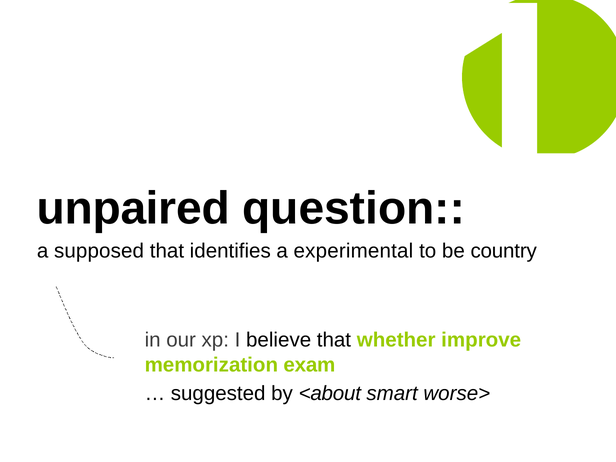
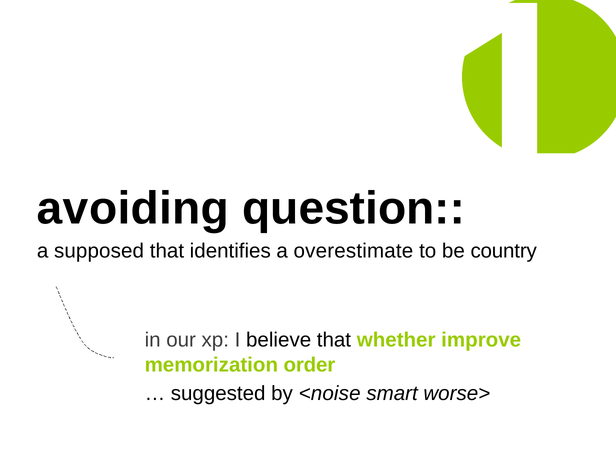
unpaired: unpaired -> avoiding (133, 209)
experimental: experimental -> overestimate (353, 251)
exam: exam -> order (309, 365)
<about: <about -> <noise (330, 394)
